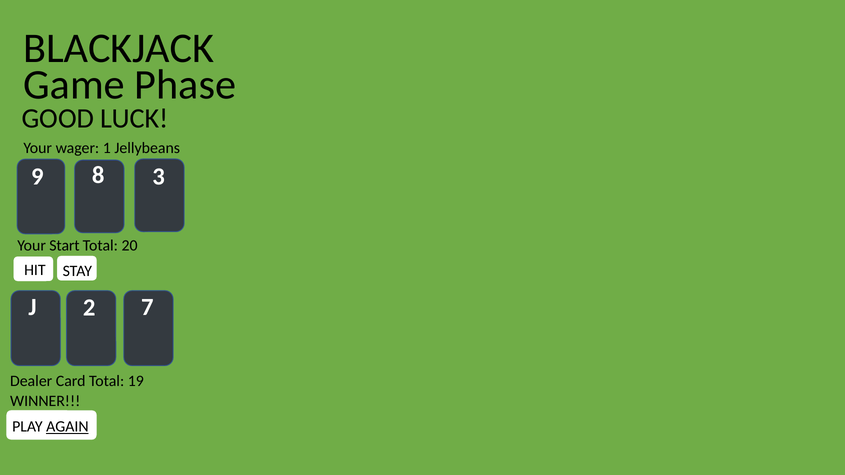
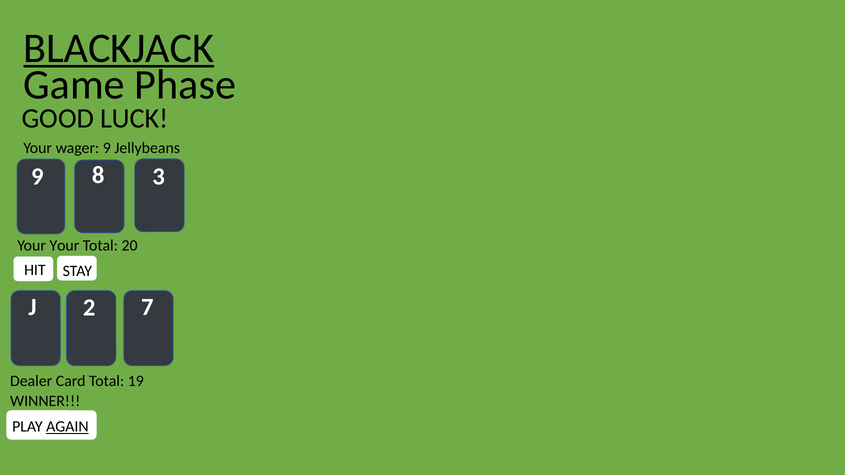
BLACKJACK underline: none -> present (119, 48)
wager 1: 1 -> 9 (107, 148)
Your Start: Start -> Your (64, 246)
